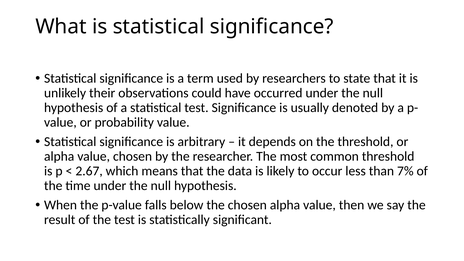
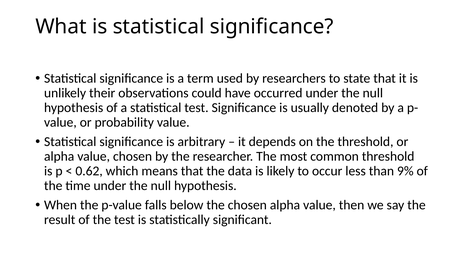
2.67: 2.67 -> 0.62 (89, 171)
7%: 7% -> 9% (405, 171)
